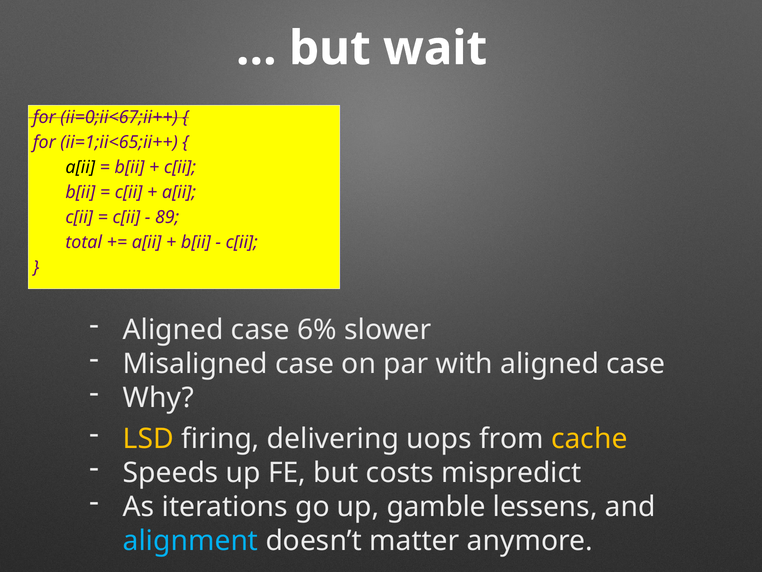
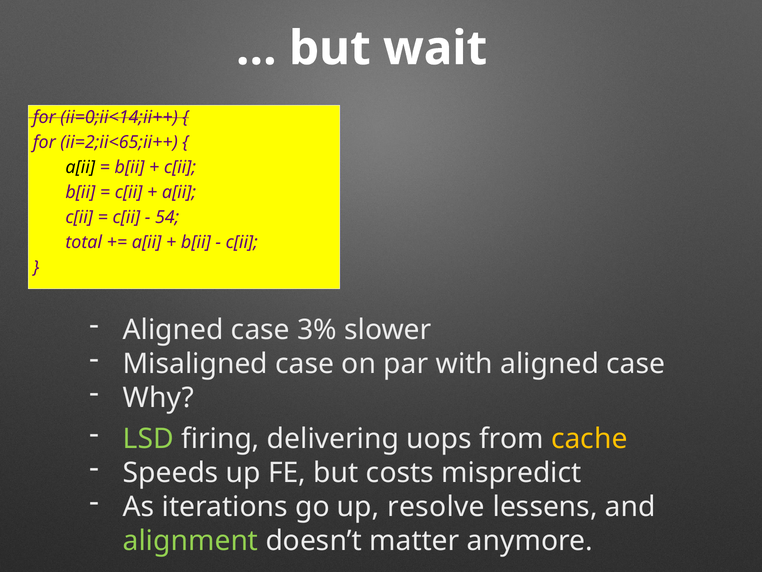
ii=0;ii<67;ii++: ii=0;ii<67;ii++ -> ii=0;ii<14;ii++ (119, 117)
ii=1;ii<65;ii++: ii=1;ii<65;ii++ -> ii=2;ii<65;ii++ (119, 142)
89: 89 -> 54 (167, 217)
6%: 6% -> 3% (317, 330)
LSD colour: yellow -> light green (148, 439)
gamble: gamble -> resolve (436, 506)
alignment colour: light blue -> light green (190, 540)
